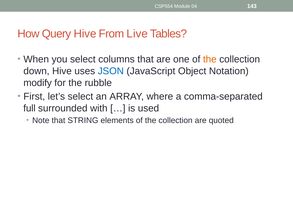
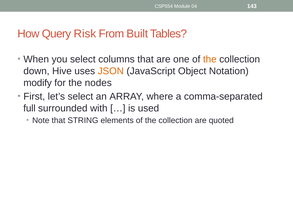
Query Hive: Hive -> Risk (85, 34)
Live: Live -> Built (137, 34)
JSON colour: blue -> orange (111, 71)
rubble: rubble -> nodes (98, 83)
